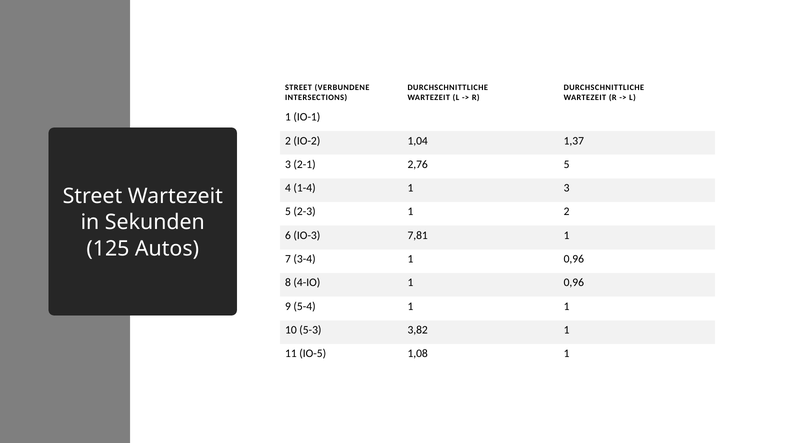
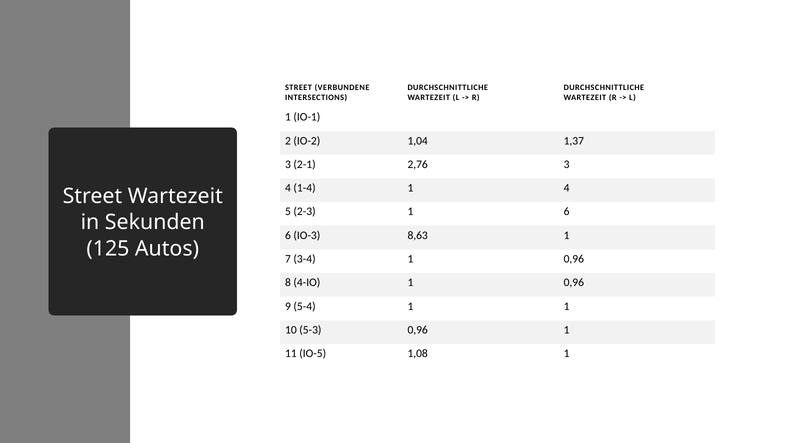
2,76 5: 5 -> 3 (567, 164)
1 3: 3 -> 4 (567, 188)
1 2: 2 -> 6 (567, 212)
7,81: 7,81 -> 8,63 (418, 235)
5-3 3,82: 3,82 -> 0,96 (418, 330)
